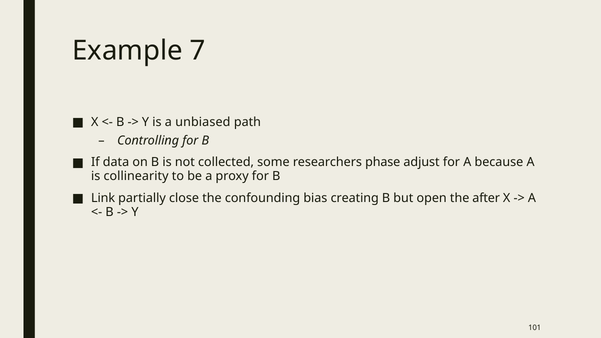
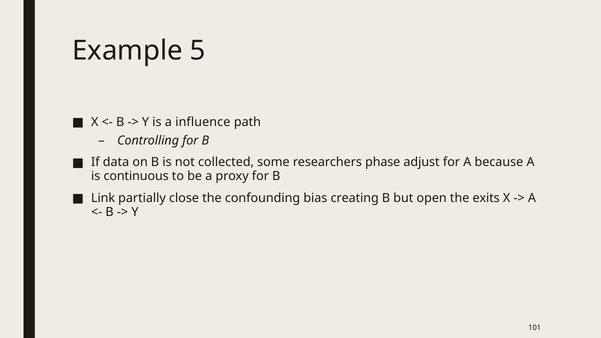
7: 7 -> 5 (198, 51)
unbiased: unbiased -> influence (203, 122)
collinearity: collinearity -> continuous (136, 176)
after: after -> exits (486, 198)
